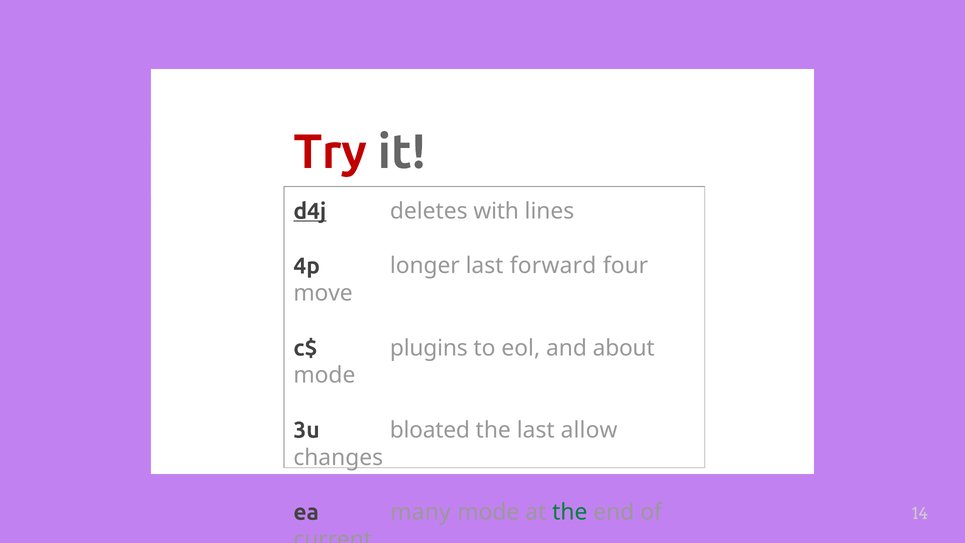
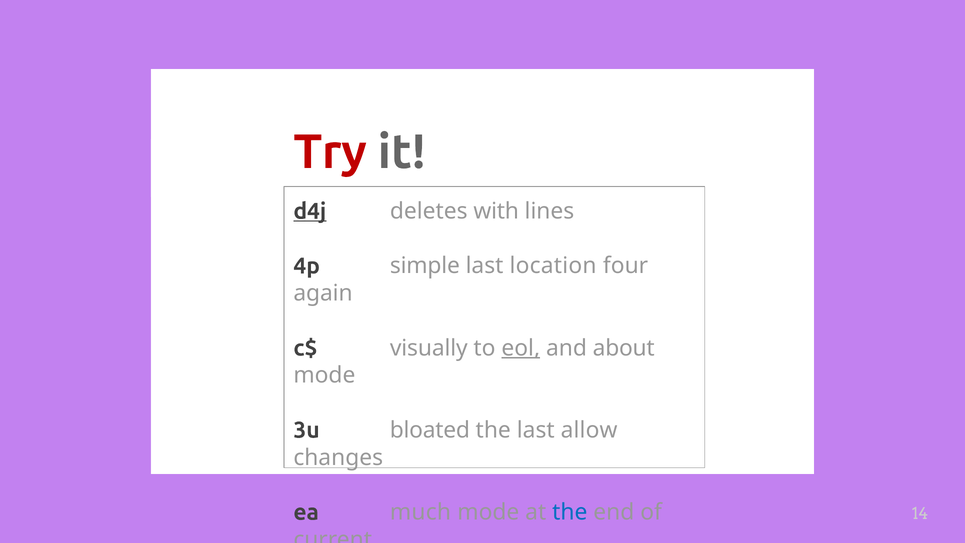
longer: longer -> simple (425, 266)
forward: forward -> location (553, 266)
move: move -> again (323, 293)
plugins: plugins -> visually (429, 348)
eol underline: none -> present (521, 348)
many: many -> much (421, 512)
the colour: green -> blue (570, 512)
